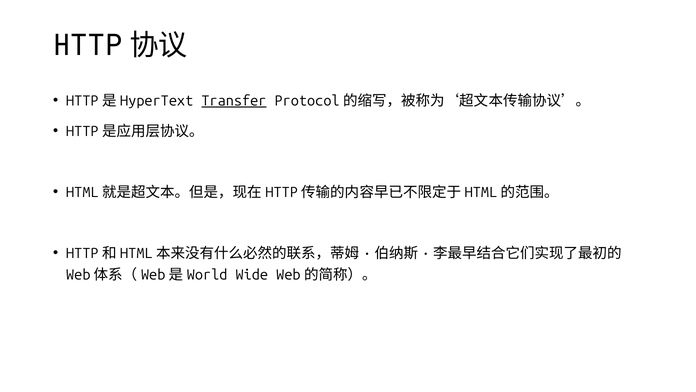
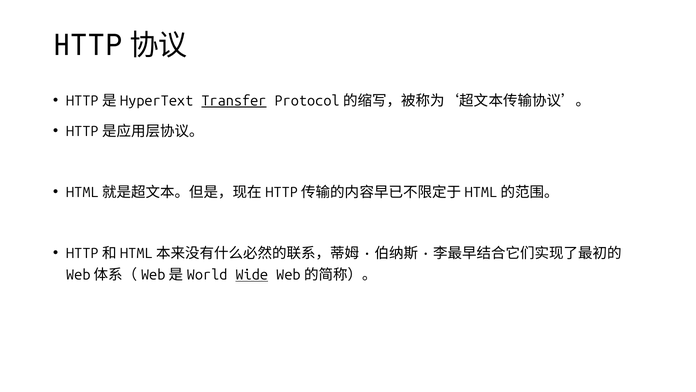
Wide underline: none -> present (252, 275)
